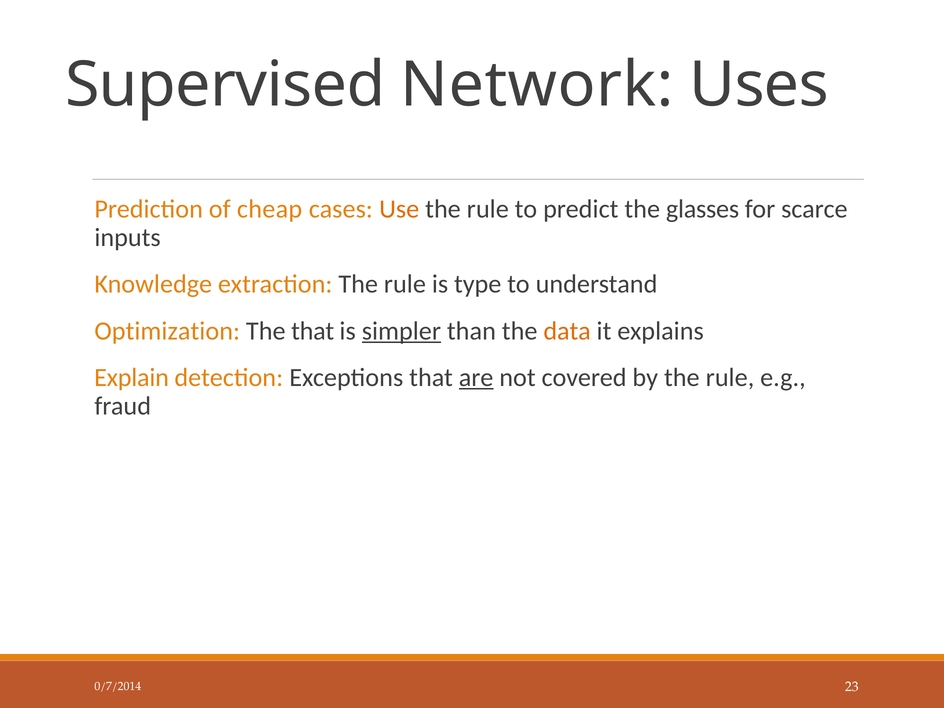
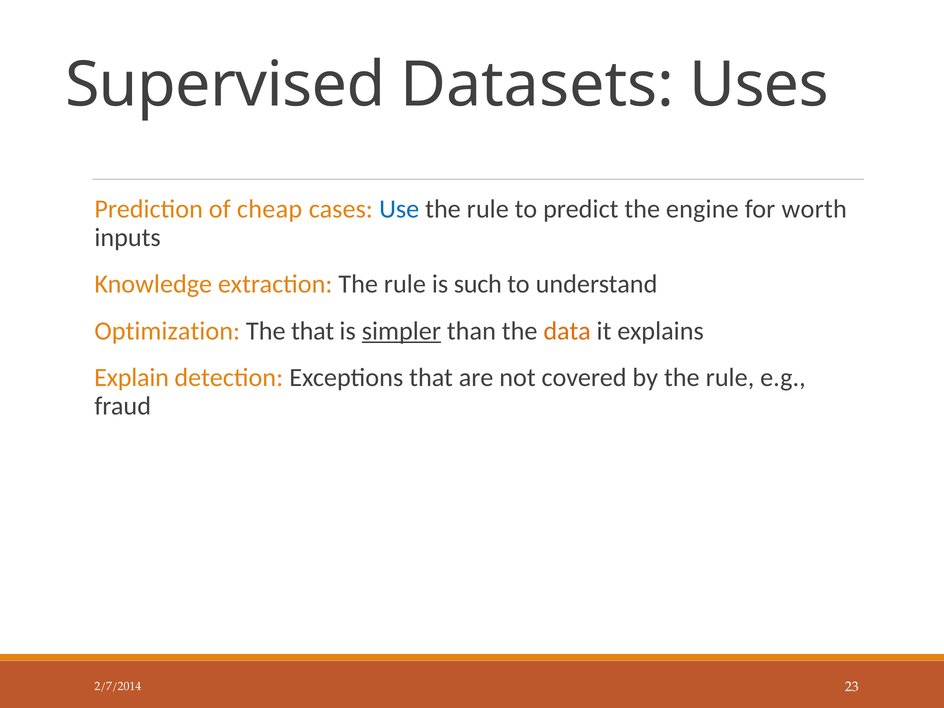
Network: Network -> Datasets (537, 85)
Use colour: orange -> blue (399, 209)
glasses: glasses -> engine (702, 209)
scarce: scarce -> worth (814, 209)
type: type -> such (478, 284)
are underline: present -> none (476, 378)
0/7/2014: 0/7/2014 -> 2/7/2014 (118, 687)
